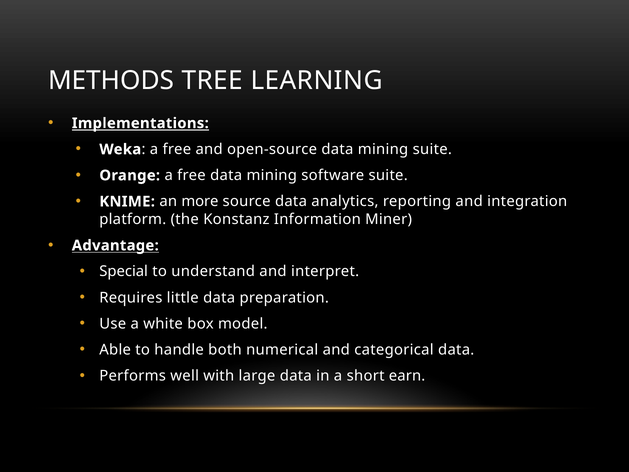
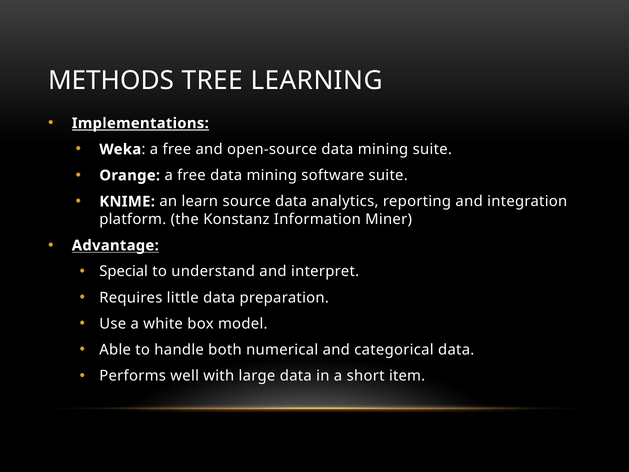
more: more -> learn (200, 201)
earn: earn -> item (407, 376)
